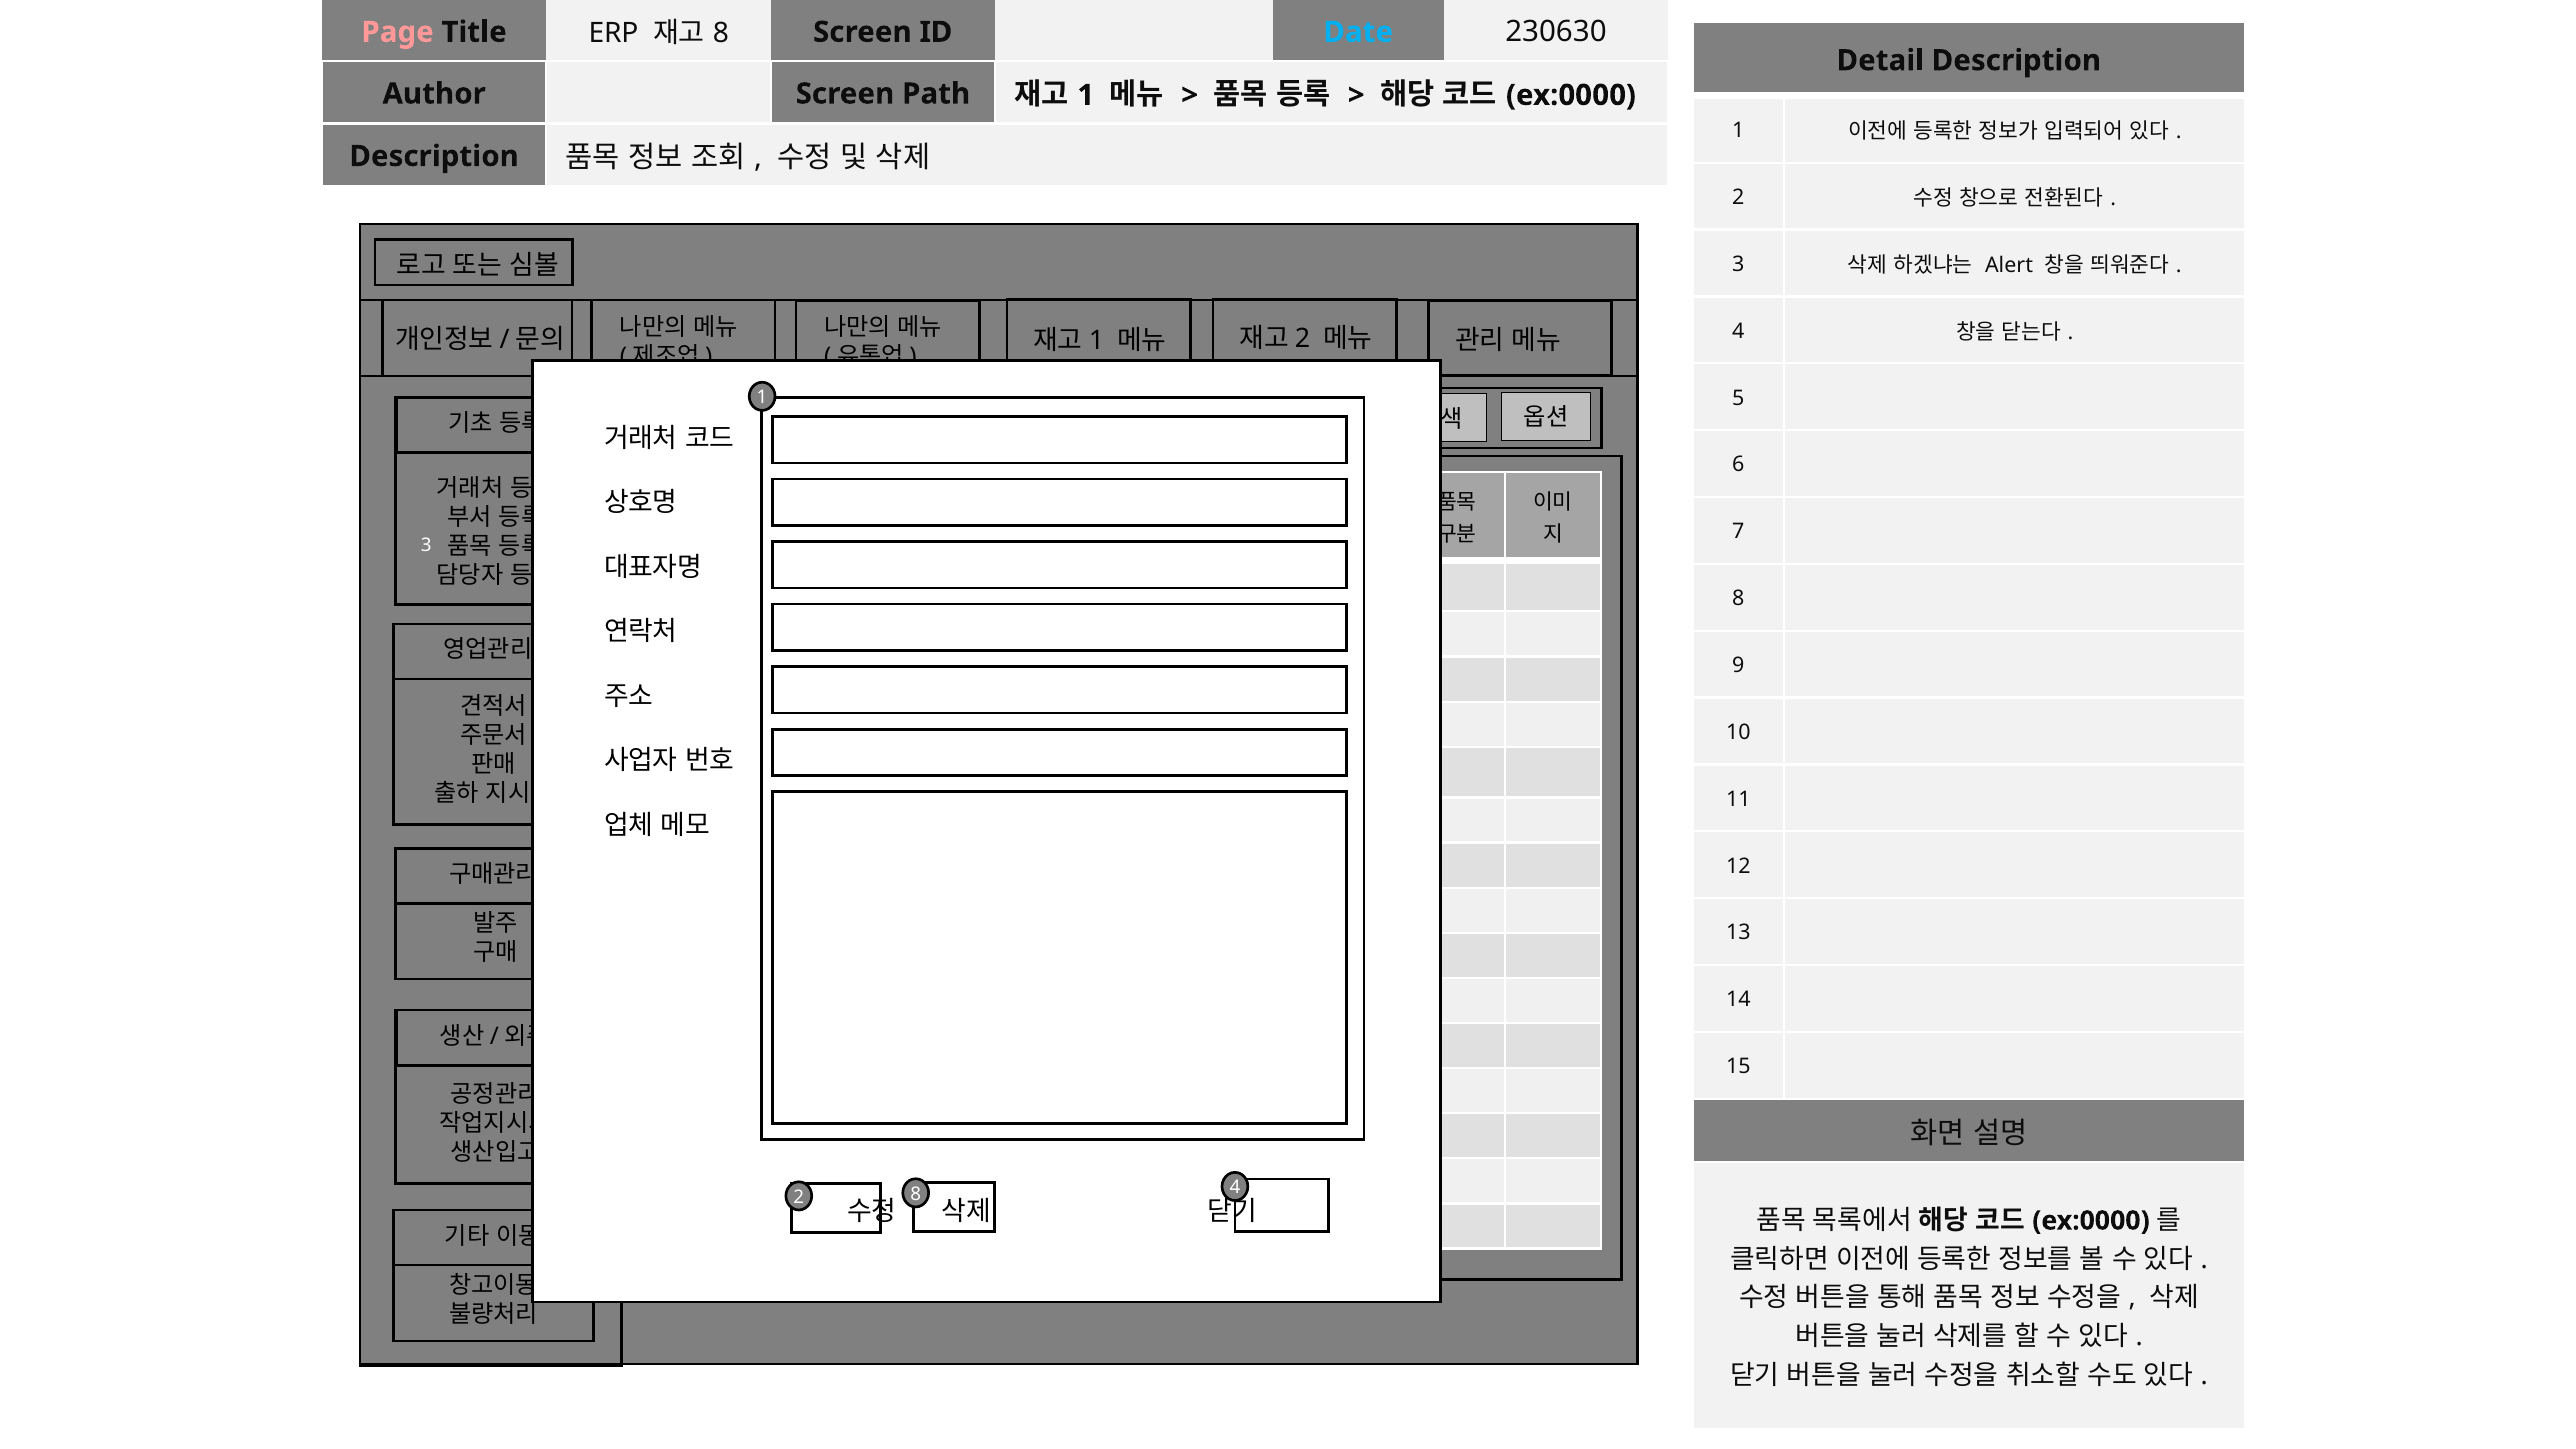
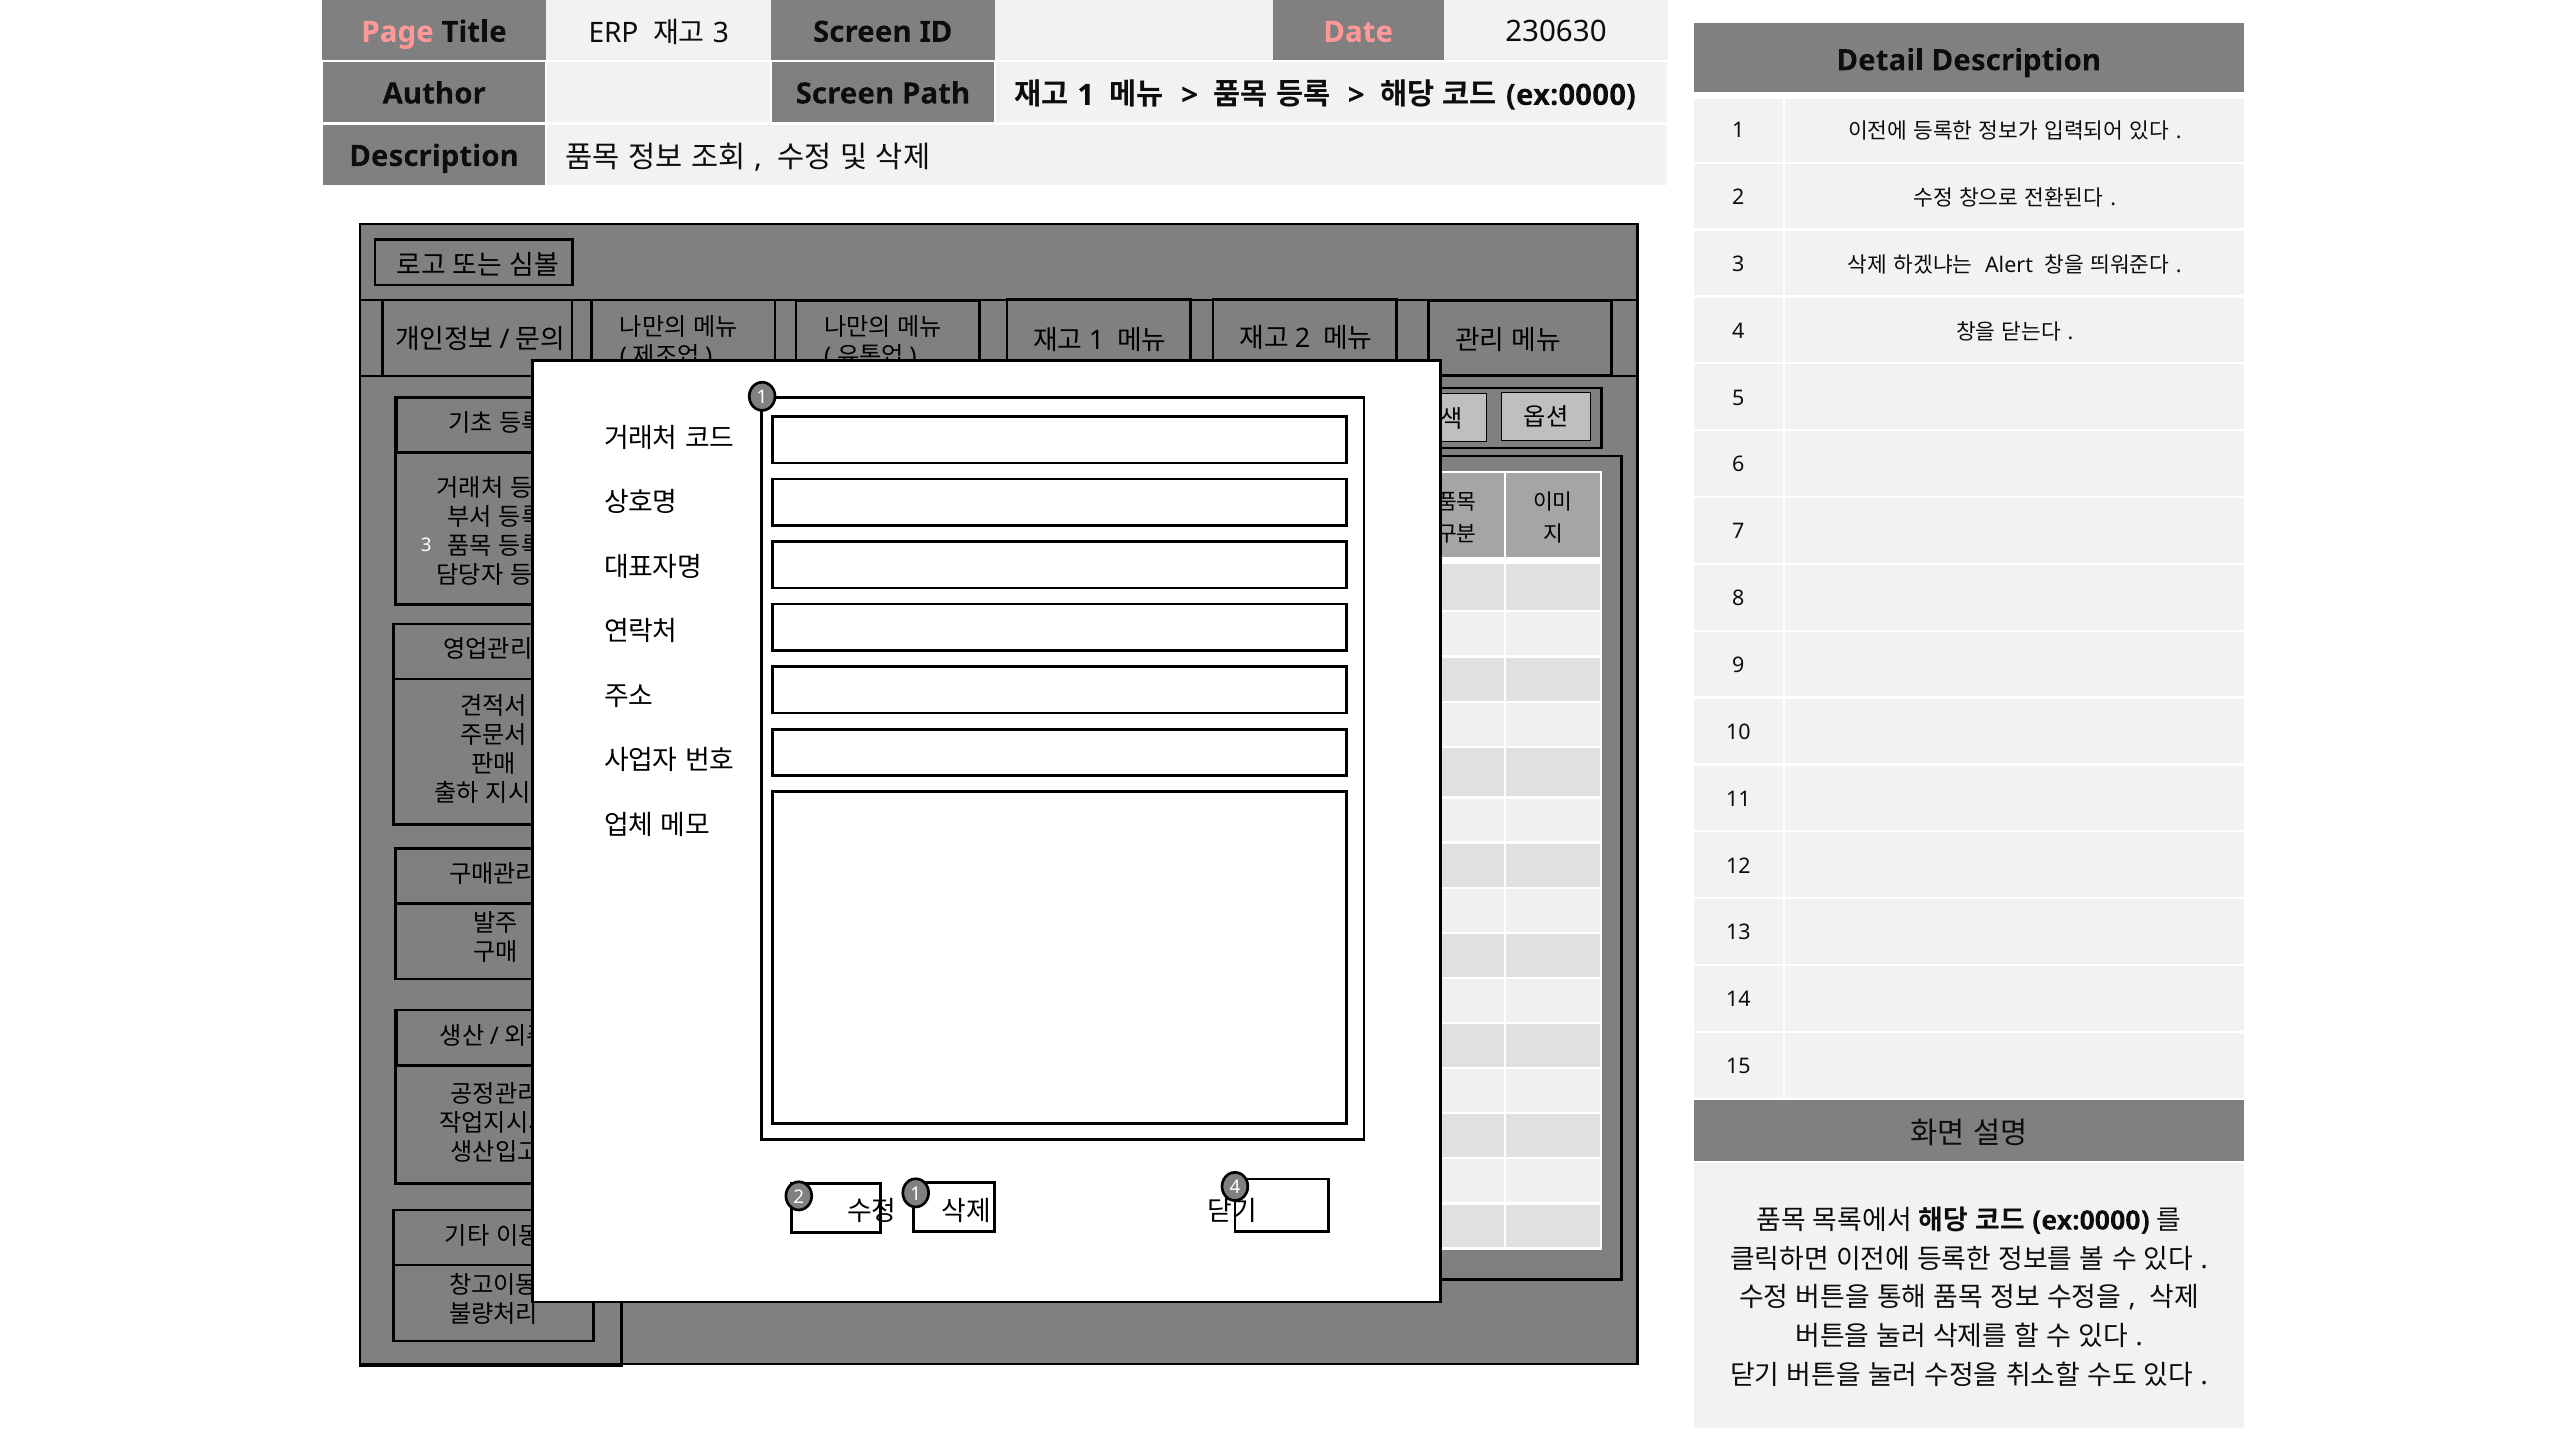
8: 8 -> 3 (721, 33)
Date colour: light blue -> pink (1358, 32)
8: 8 -> 1 (916, 1194)
